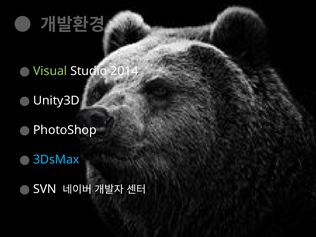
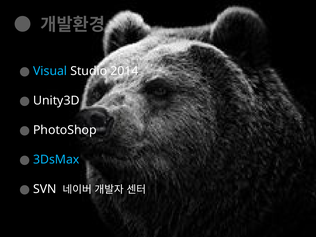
Visual colour: light green -> light blue (50, 71)
